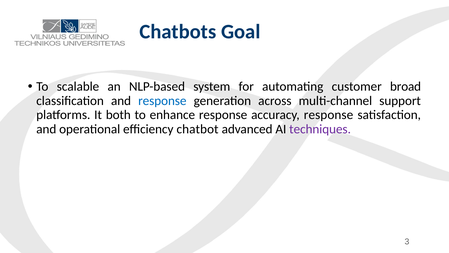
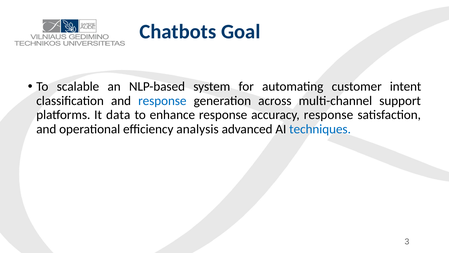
broad: broad -> intent (406, 86)
both: both -> data (118, 115)
chatbot: chatbot -> analysis (198, 129)
techniques colour: purple -> blue (320, 129)
